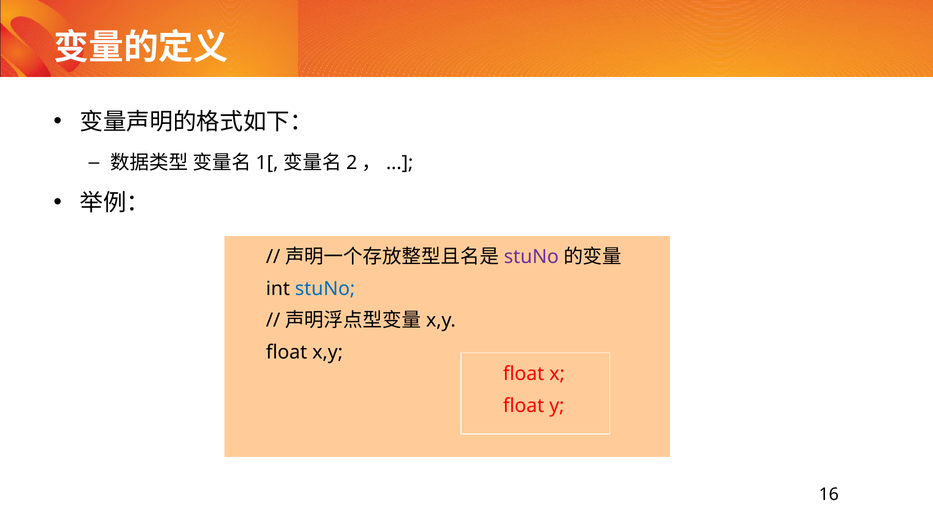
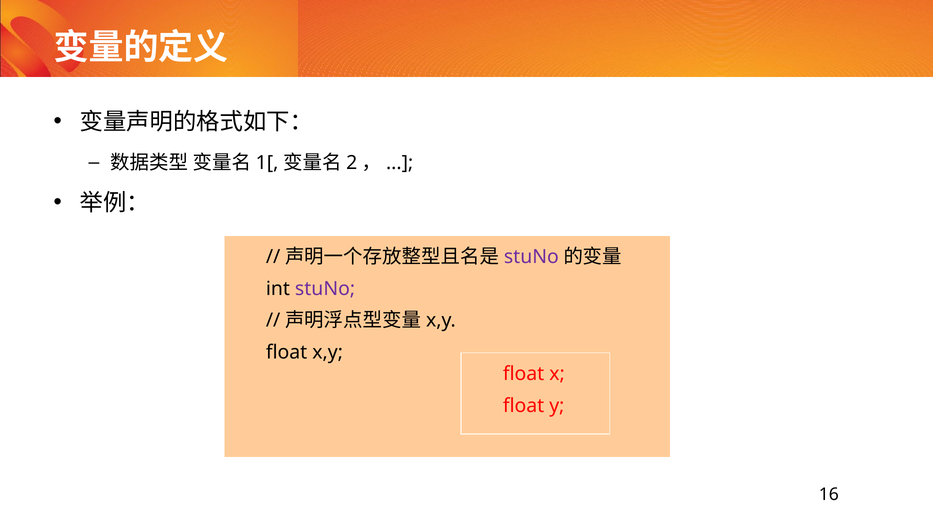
stuNo colour: blue -> purple (325, 288)
